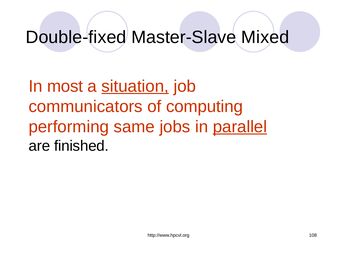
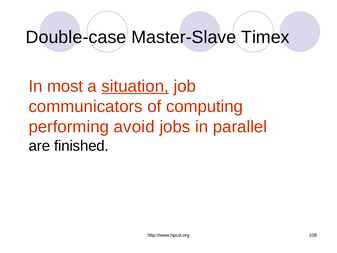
Double-fixed: Double-fixed -> Double-case (76, 37)
Mixed: Mixed -> Timex (265, 37)
same: same -> avoid (134, 127)
parallel underline: present -> none (240, 127)
